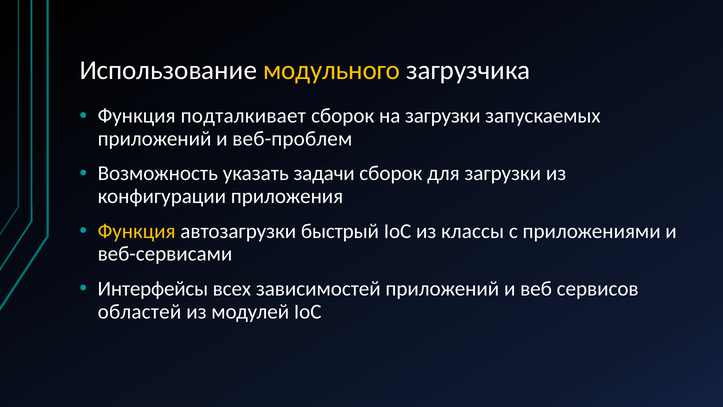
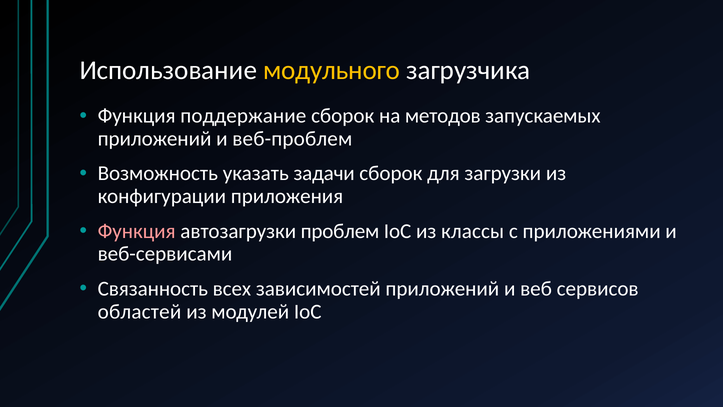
подталкивает: подталкивает -> поддержание (243, 116)
на загрузки: загрузки -> методов (443, 116)
Функция colour: yellow -> pink (137, 231)
быстрый: быстрый -> проблем (340, 231)
Интерфейсы: Интерфейсы -> Связанность (153, 289)
